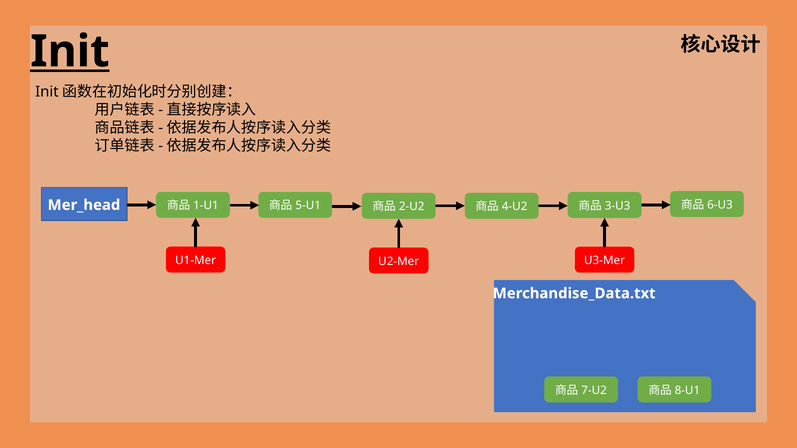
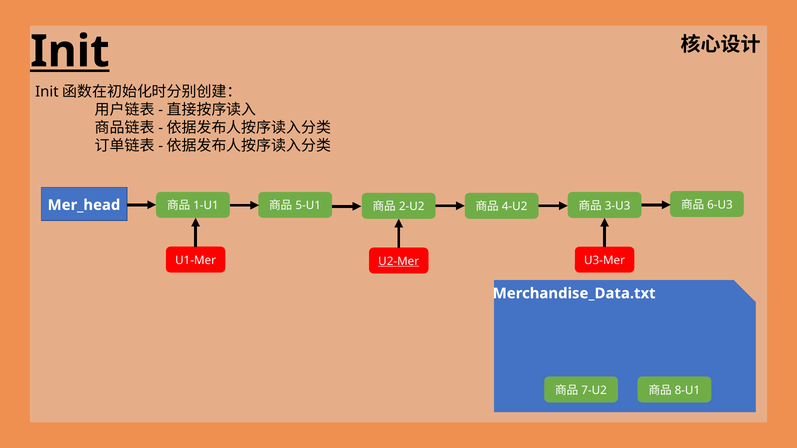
U2-Mer underline: none -> present (399, 262)
